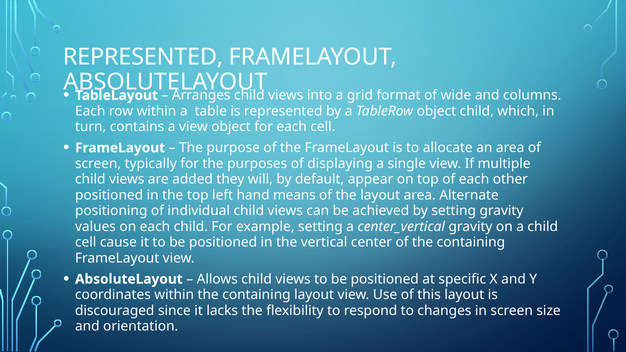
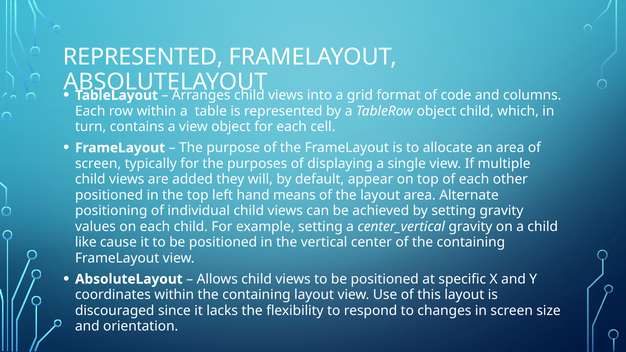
wide: wide -> code (456, 95)
cell: cell -> like (86, 242)
